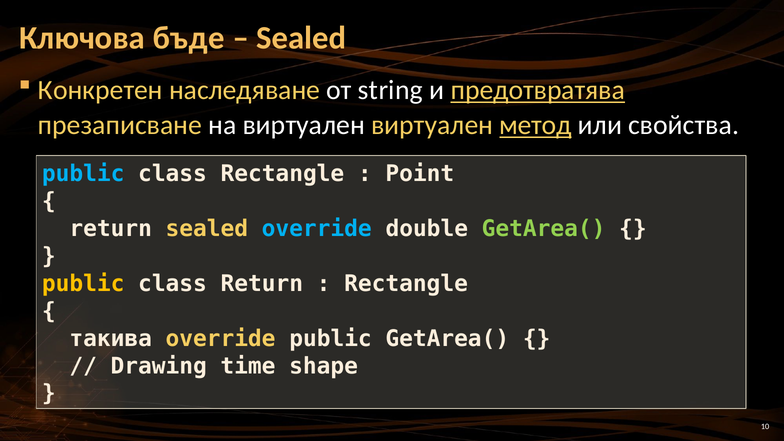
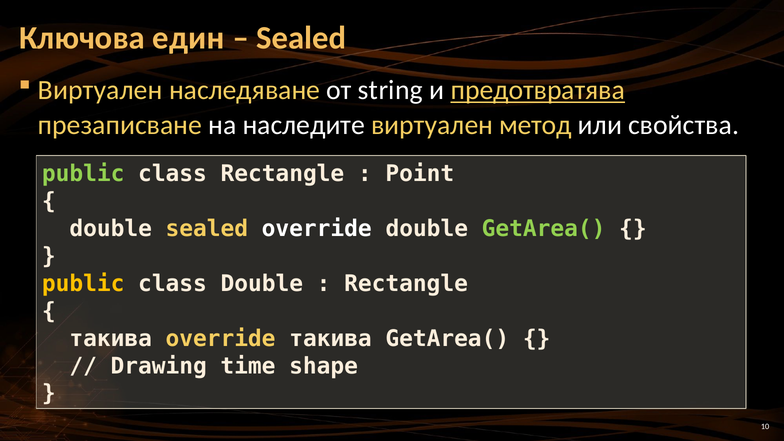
бъде: бъде -> един (189, 38)
Конкретен: Конкретен -> Виртуален (100, 90)
на виртуален: виртуален -> наследите (304, 125)
метод underline: present -> none (536, 125)
public colour: light blue -> light green (83, 174)
return: return -> double (111, 229)
override colour: light blue -> white (317, 229)
class Return: Return -> Double (262, 284)
override public: public -> такива (331, 339)
